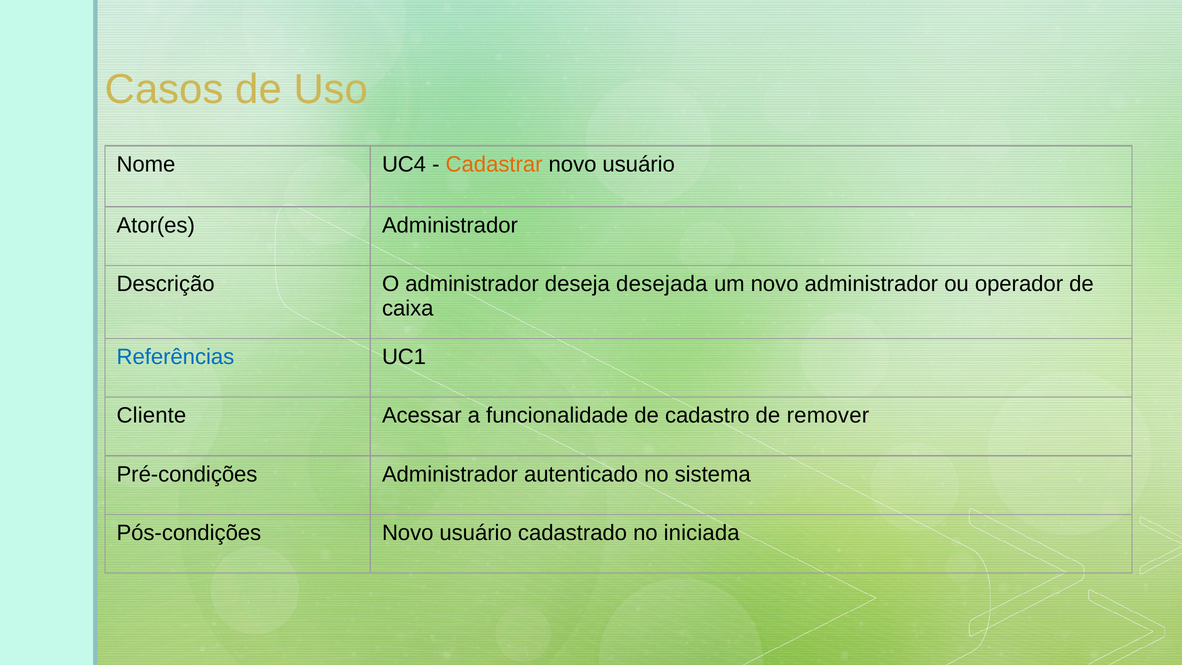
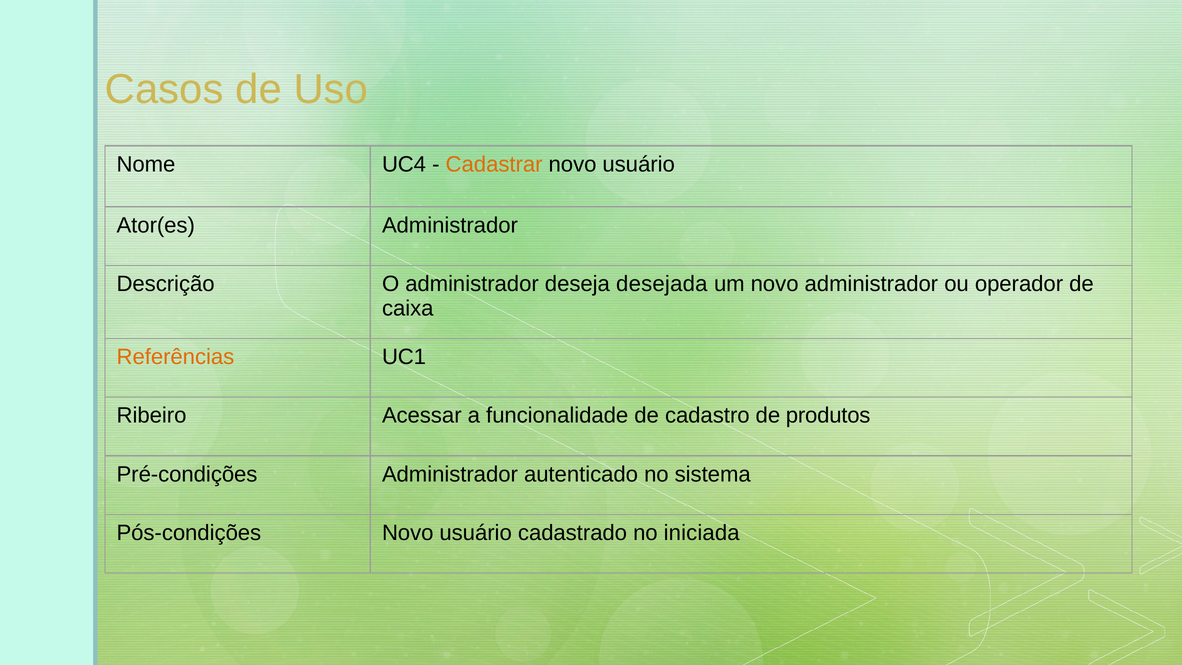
Referências colour: blue -> orange (175, 357)
Cliente: Cliente -> Ribeiro (152, 416)
remover: remover -> produtos (828, 416)
